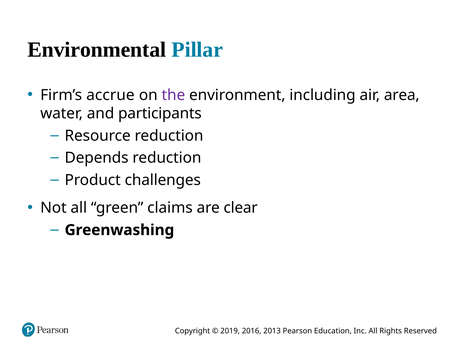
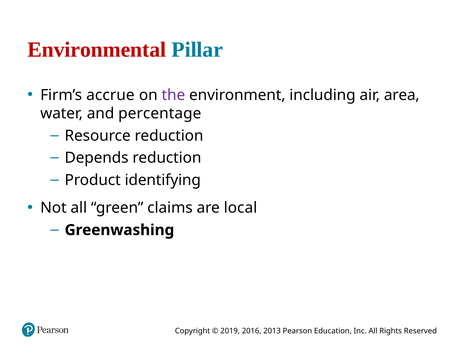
Environmental colour: black -> red (97, 50)
participants: participants -> percentage (160, 113)
challenges: challenges -> identifying (163, 180)
clear: clear -> local (240, 208)
